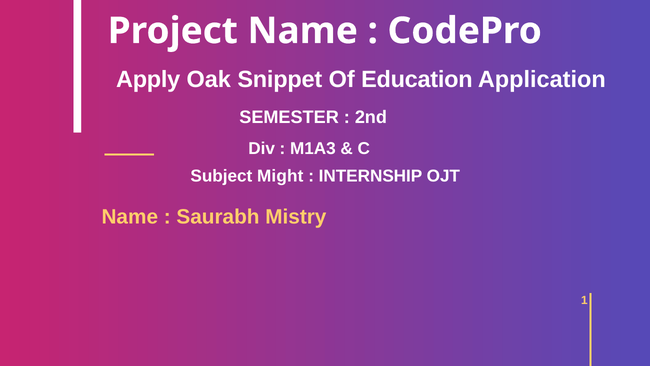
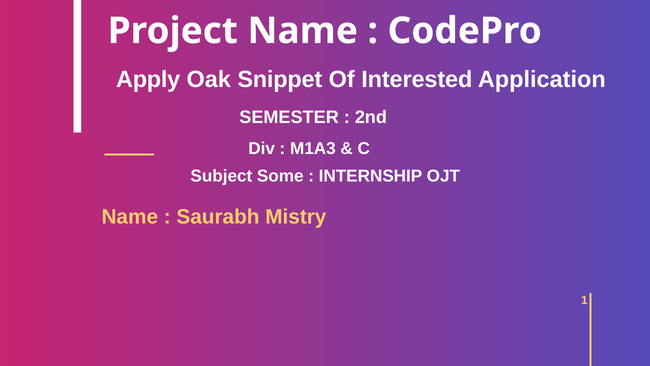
Education: Education -> Interested (417, 80)
Might: Might -> Some (280, 176)
